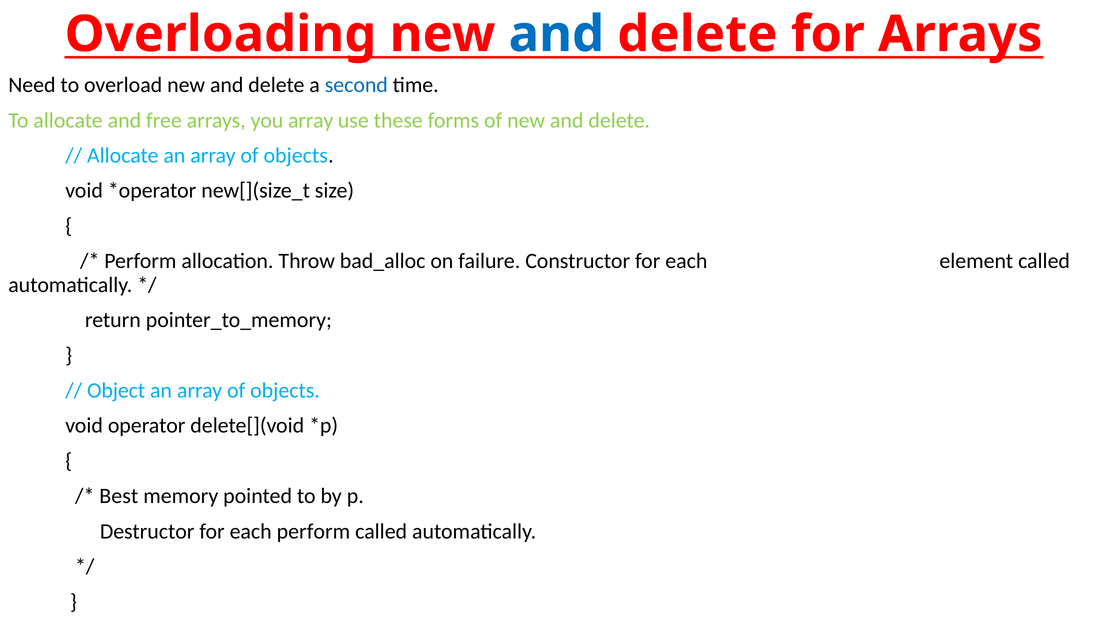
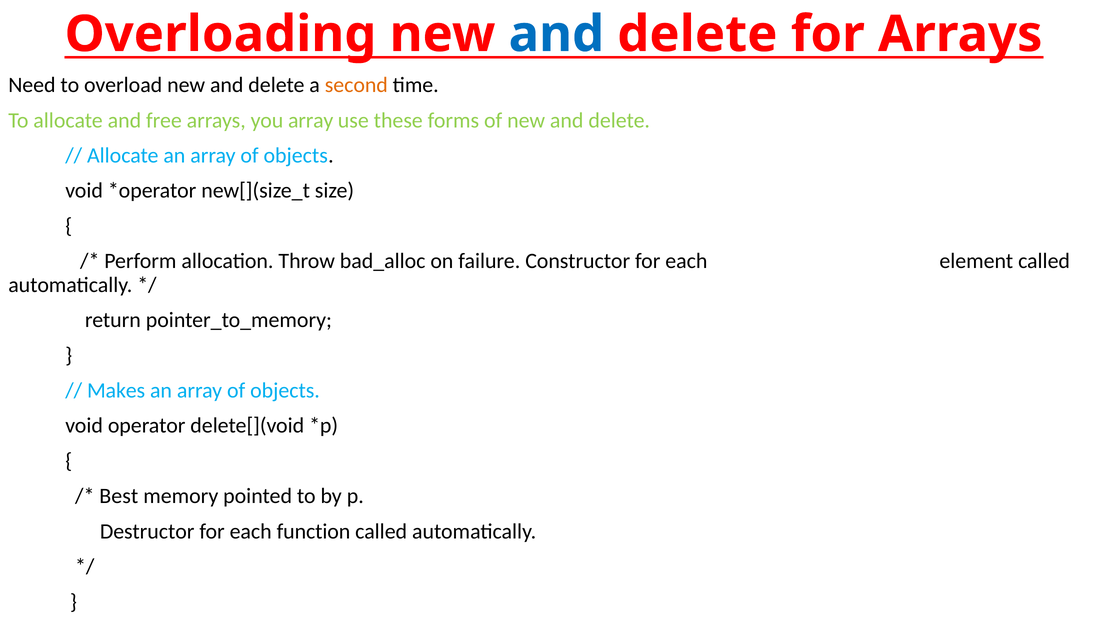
second colour: blue -> orange (356, 85)
Object: Object -> Makes (116, 391)
each perform: perform -> function (313, 532)
